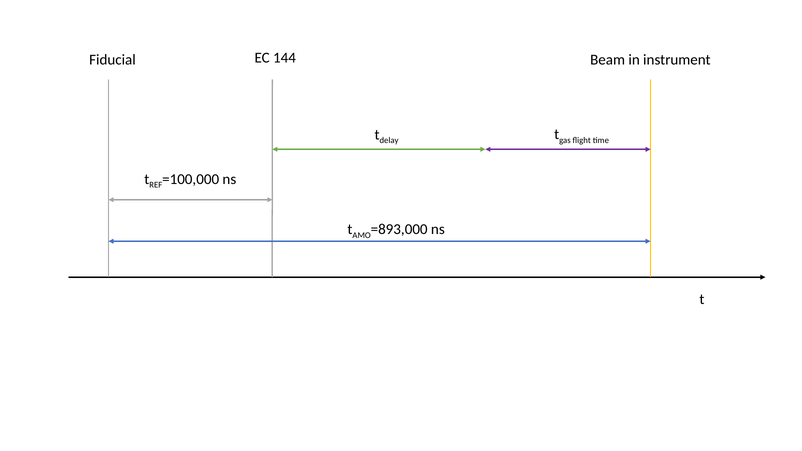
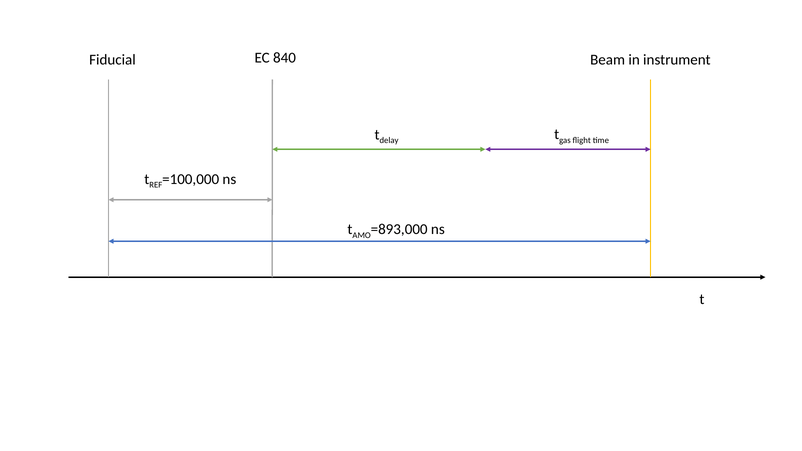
144: 144 -> 840 (284, 58)
